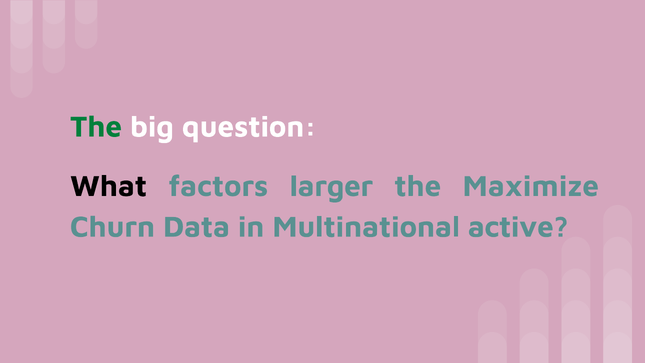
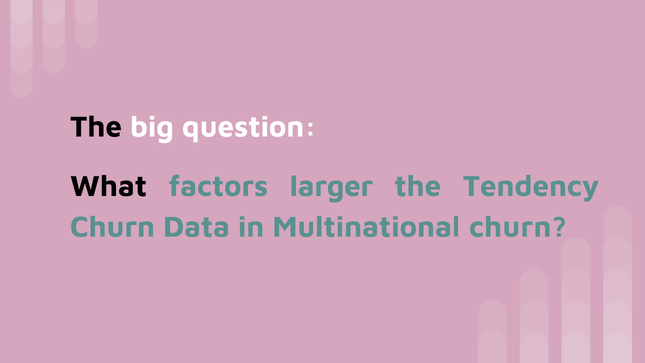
The colour: green -> black (96, 127)
Maximize: Maximize -> Tendency (531, 186)
Multinational active: active -> churn (518, 227)
